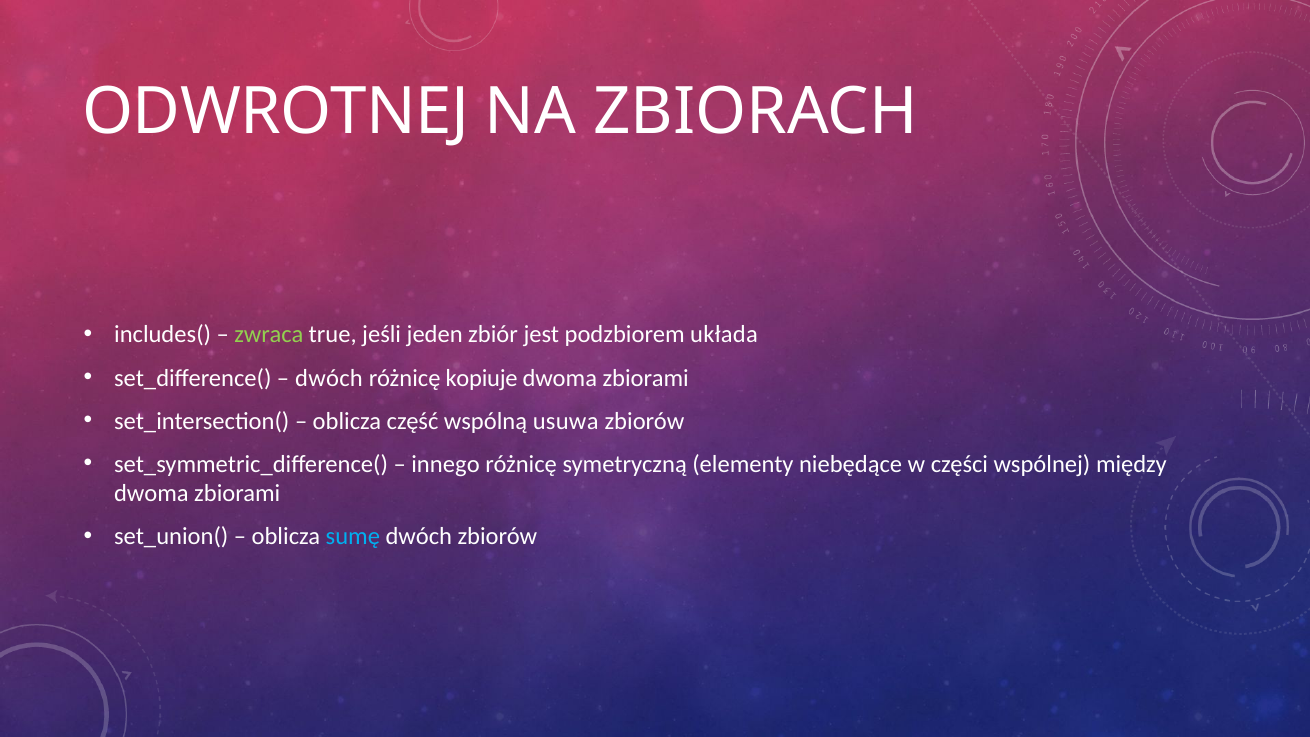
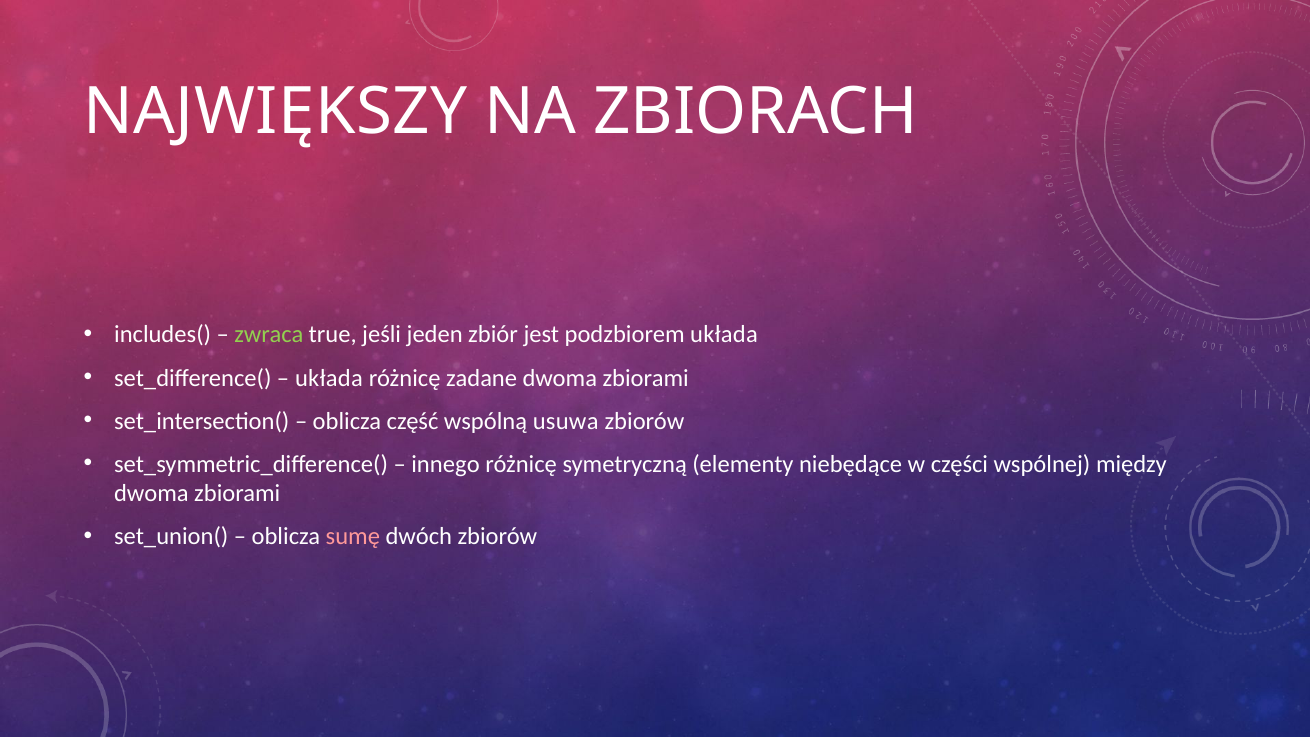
ODWROTNEJ: ODWROTNEJ -> NAJWIĘKSZY (275, 112)
dwóch: dwóch -> układa (329, 378)
kopiuje: kopiuje -> zadane (482, 378)
sumę colour: light blue -> pink (353, 537)
